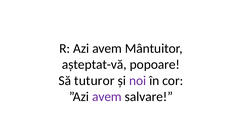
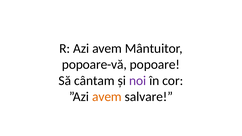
așteptat-vă: așteptat-vă -> popoare-vă (94, 65)
tuturor: tuturor -> cântam (94, 81)
avem colour: purple -> orange (107, 97)
